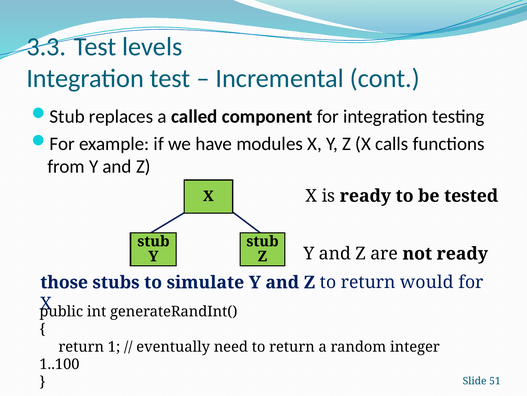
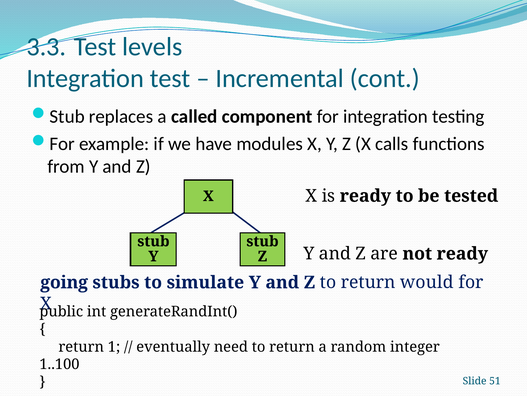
those: those -> going (64, 282)
